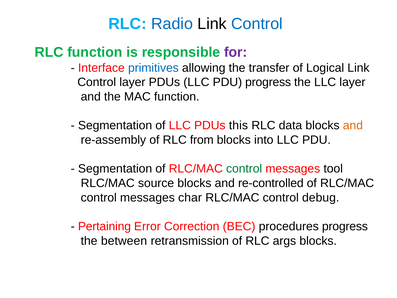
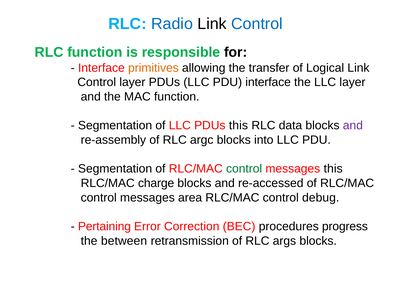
for colour: purple -> black (236, 52)
primitives colour: blue -> orange (153, 68)
PDU progress: progress -> interface (268, 82)
and colour: orange -> purple (353, 125)
from: from -> argc (202, 140)
messages tool: tool -> this (333, 169)
source: source -> charge (156, 183)
re-controlled: re-controlled -> re-accessed (271, 183)
char: char -> area (190, 197)
